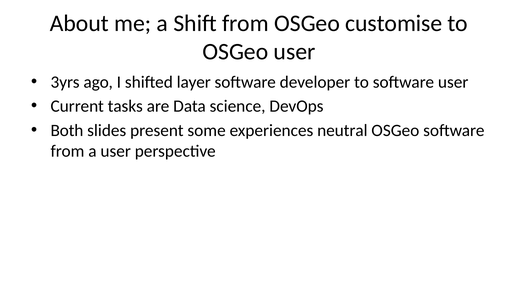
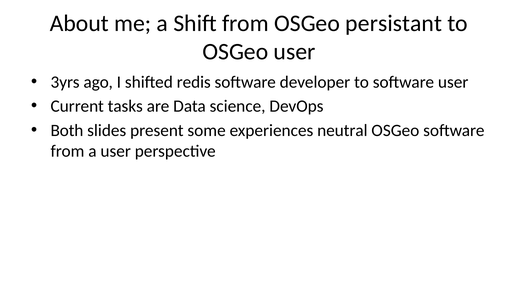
customise: customise -> persistant (394, 23)
layer: layer -> redis (194, 82)
